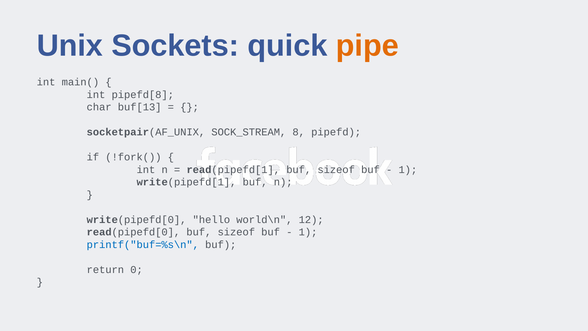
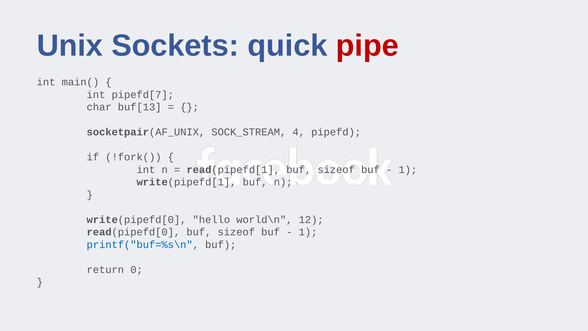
pipe colour: orange -> red (367, 46)
pipefd[8: pipefd[8 -> pipefd[7 (143, 94)
8: 8 -> 4 (299, 132)
